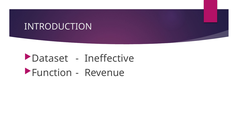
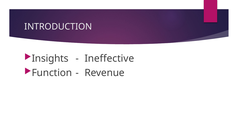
Dataset: Dataset -> Insights (50, 58)
